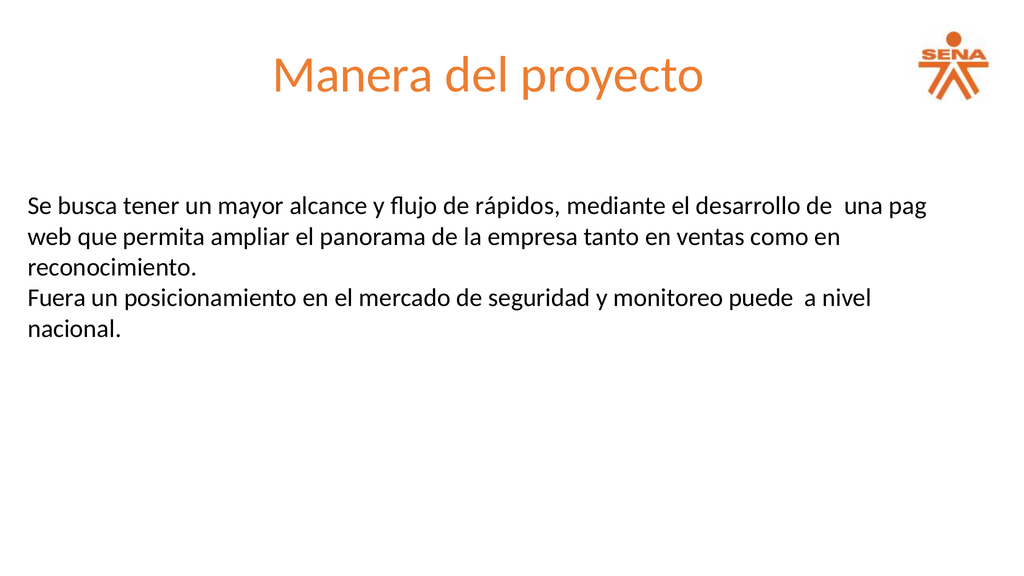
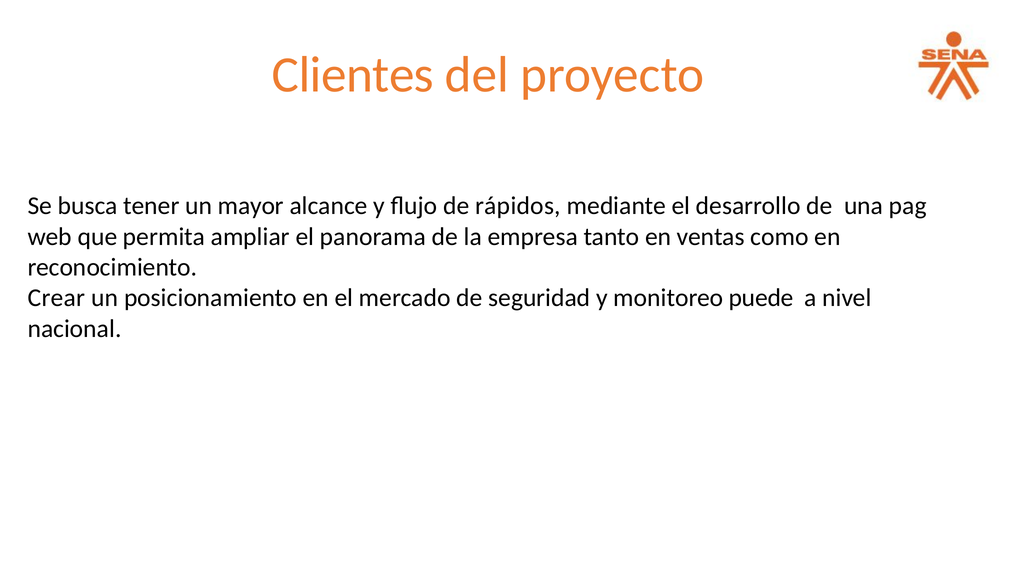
Manera: Manera -> Clientes (353, 75)
Fuera: Fuera -> Crear (56, 298)
